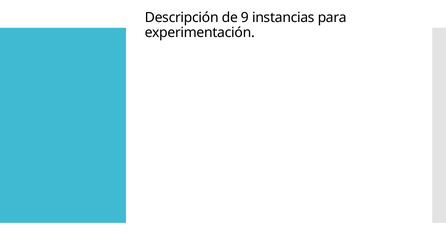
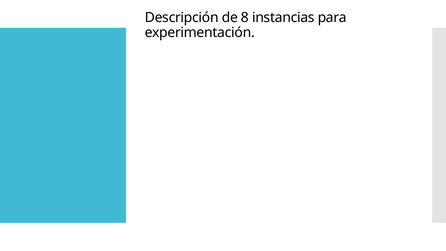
9: 9 -> 8 (245, 17)
